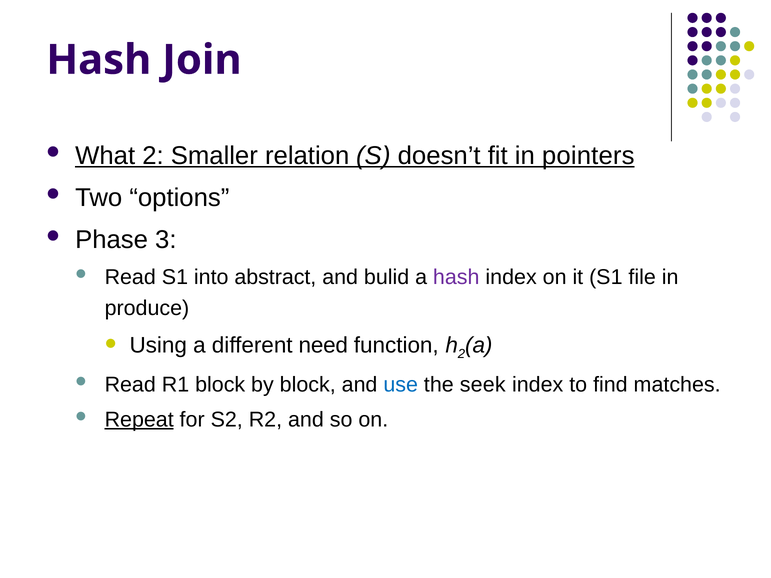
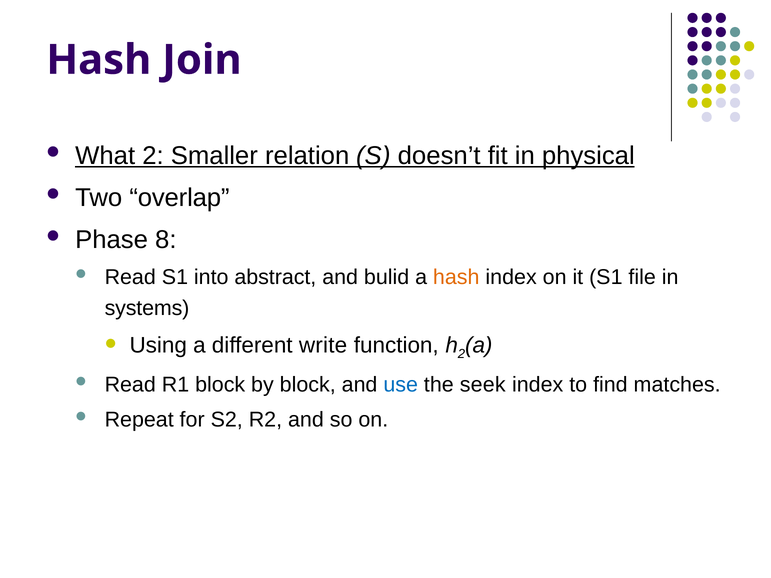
pointers: pointers -> physical (588, 156)
options: options -> overlap (179, 198)
3: 3 -> 8 (166, 240)
hash colour: purple -> orange (456, 277)
produce: produce -> systems (147, 308)
need: need -> write (323, 345)
Repeat underline: present -> none (139, 420)
